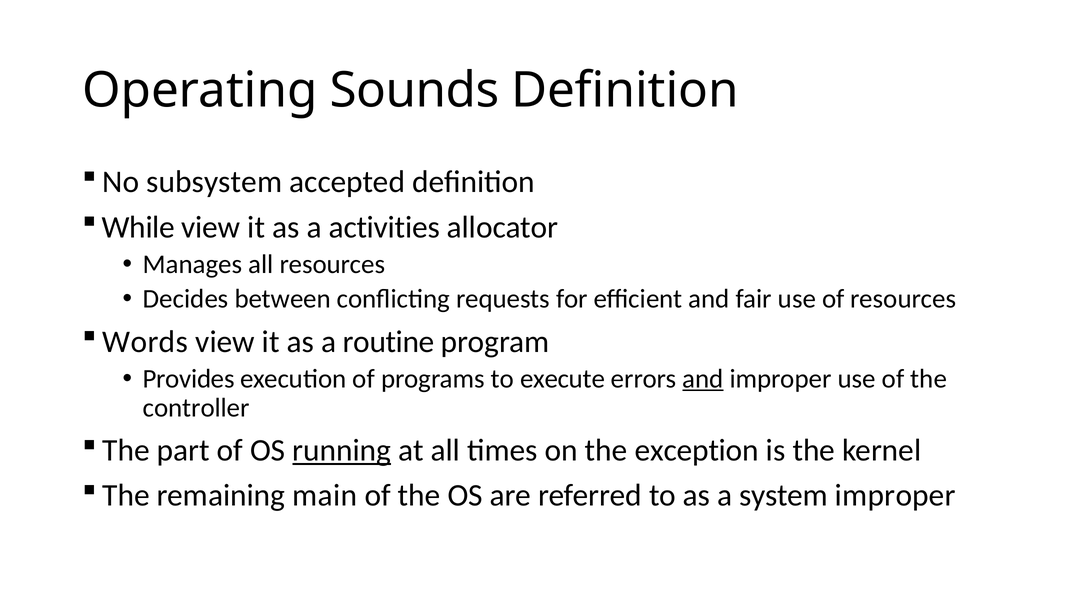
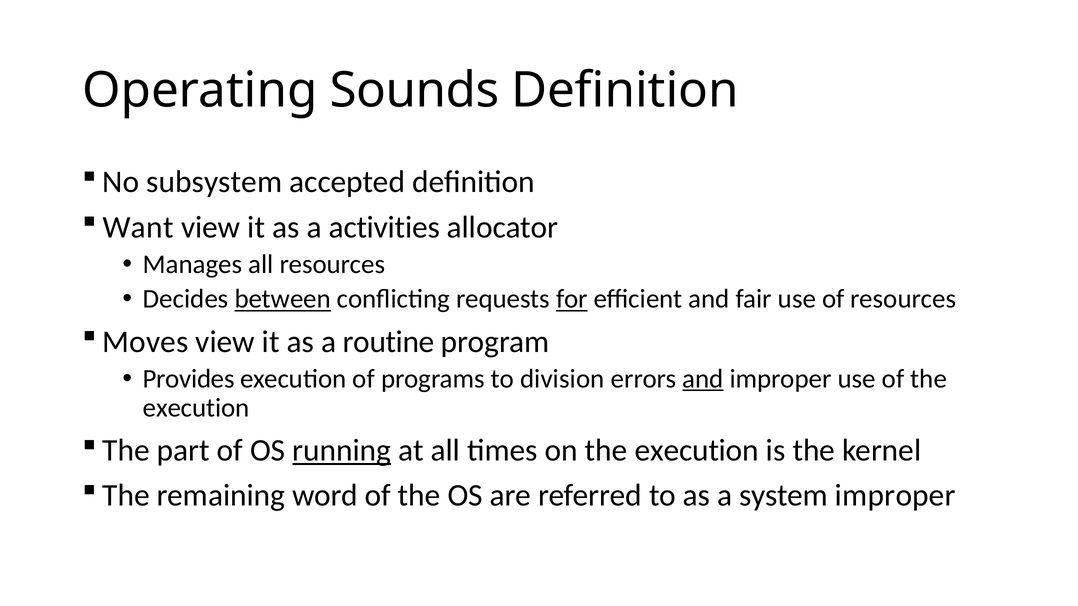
While: While -> Want (138, 227)
between underline: none -> present (283, 299)
for underline: none -> present (572, 299)
Words: Words -> Moves (145, 342)
execute: execute -> division (562, 379)
controller: controller -> execution (196, 408)
on the exception: exception -> execution (697, 451)
main: main -> word (325, 496)
